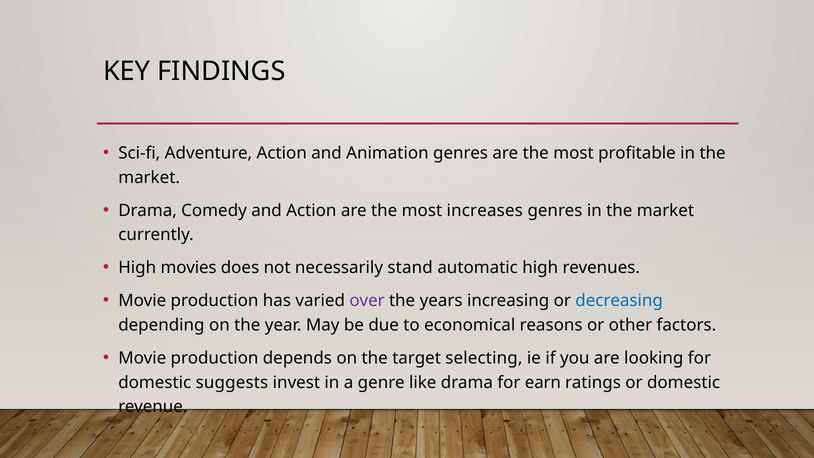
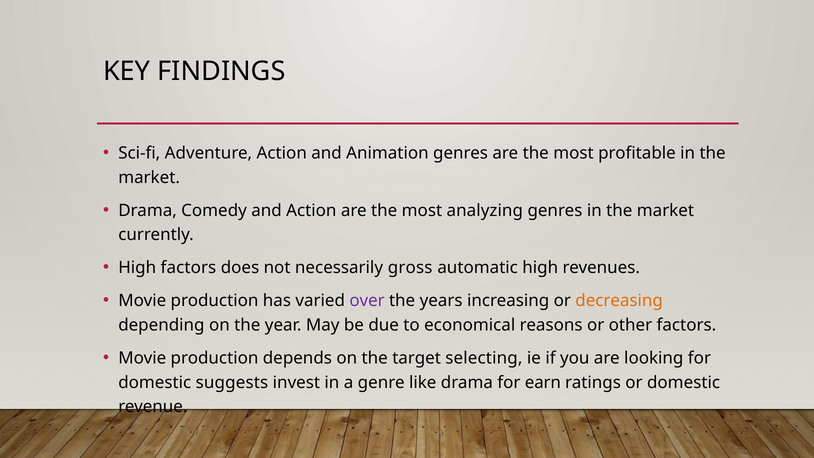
increases: increases -> analyzing (485, 210)
High movies: movies -> factors (188, 268)
stand: stand -> gross (410, 268)
decreasing colour: blue -> orange (619, 301)
